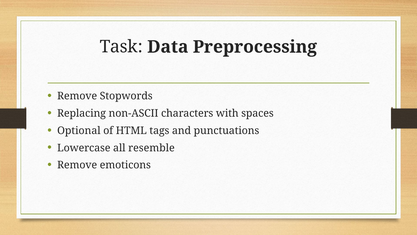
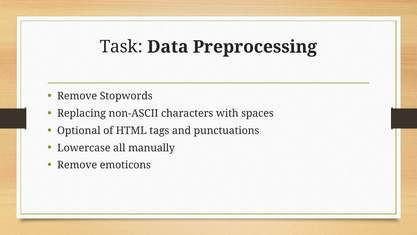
resemble: resemble -> manually (152, 148)
